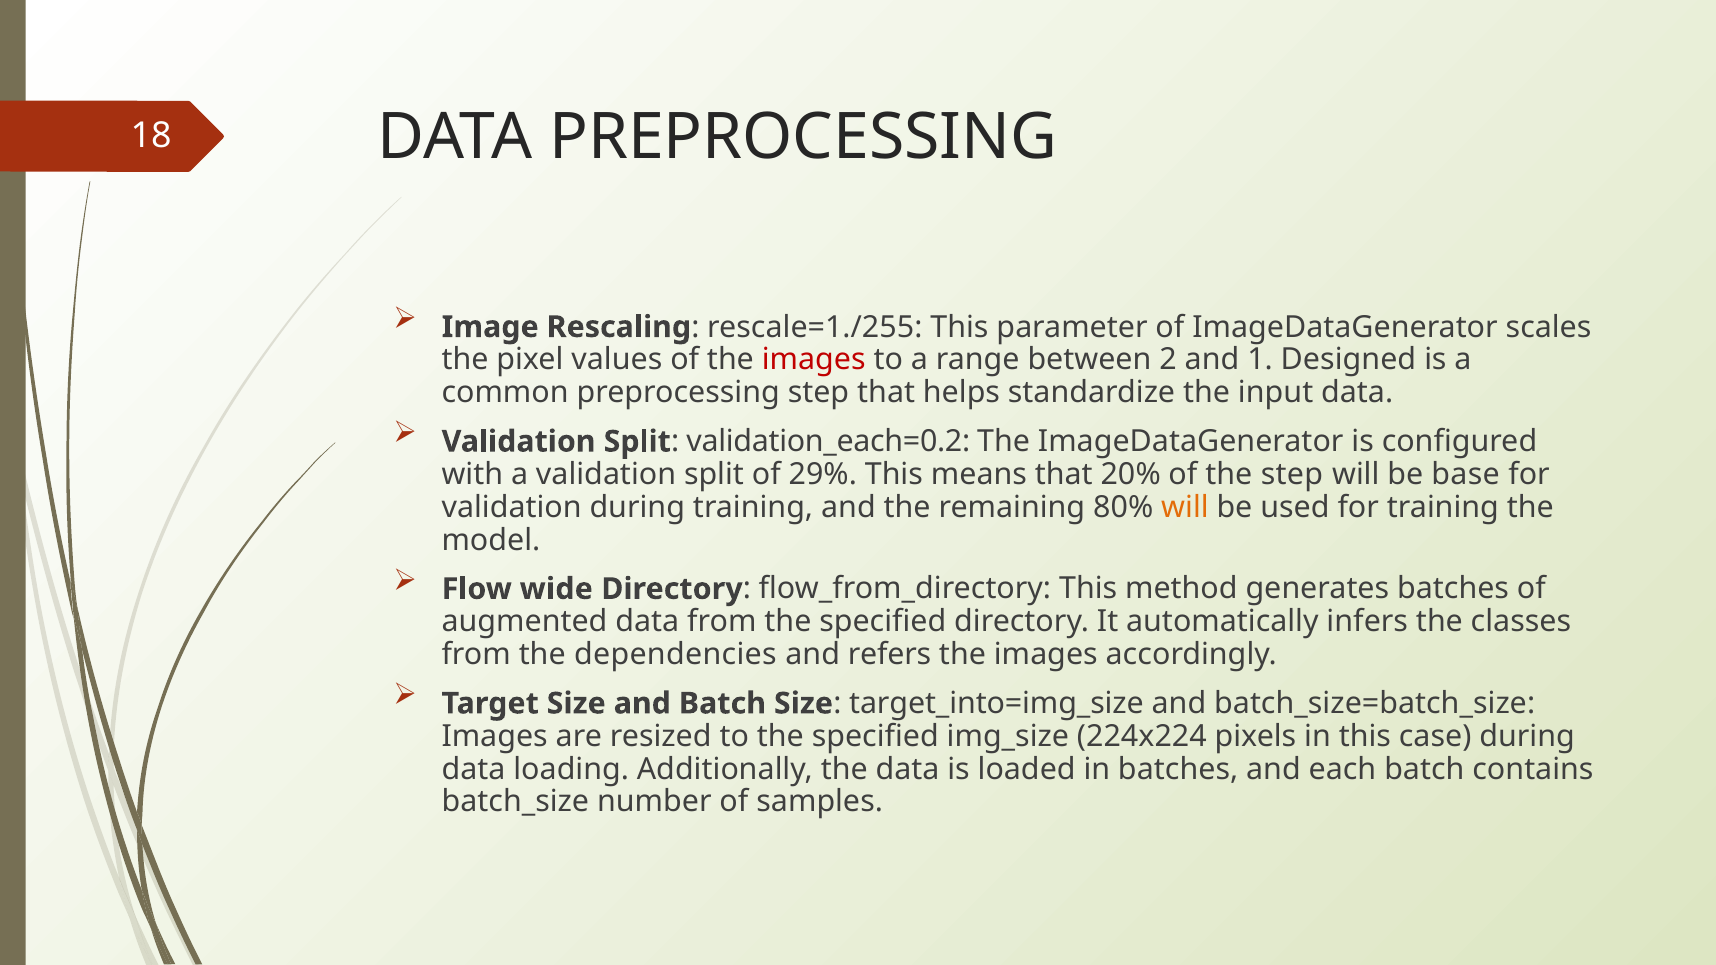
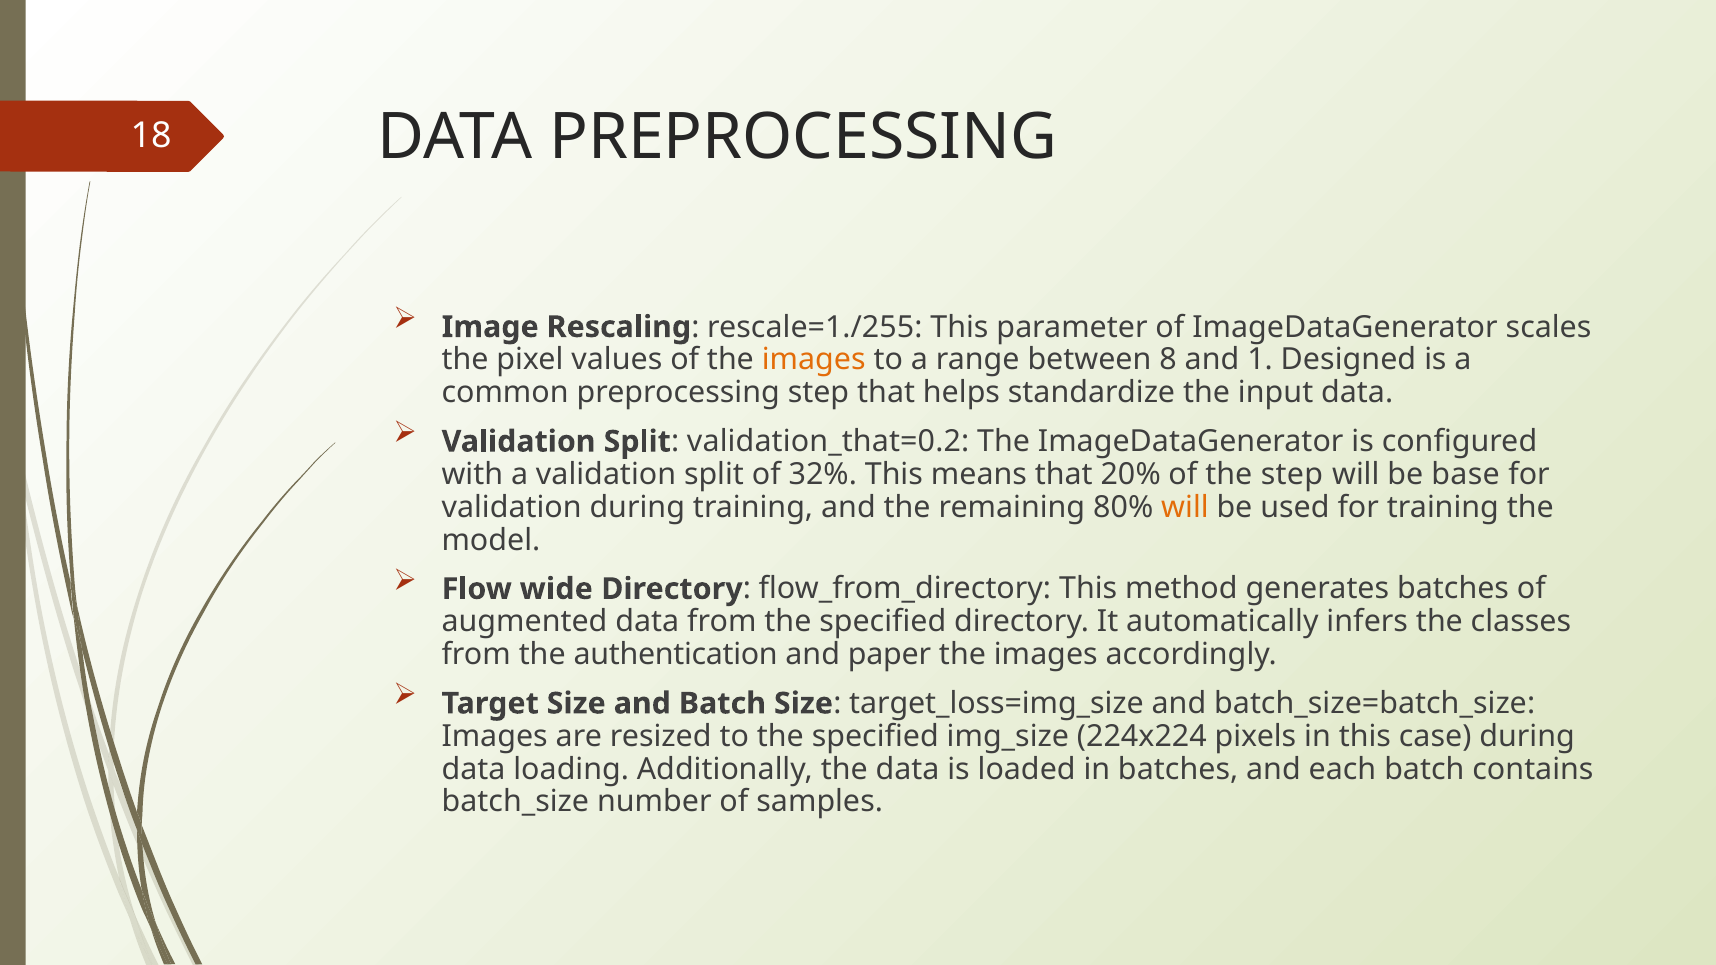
images colour: red -> orange (814, 360)
2: 2 -> 8 (1168, 360)
validation_each=0.2: validation_each=0.2 -> validation_that=0.2 (828, 442)
29%: 29% -> 32% (823, 475)
dependencies: dependencies -> authentication (676, 655)
refers: refers -> paper (890, 655)
target_into=img_size: target_into=img_size -> target_loss=img_size (996, 704)
